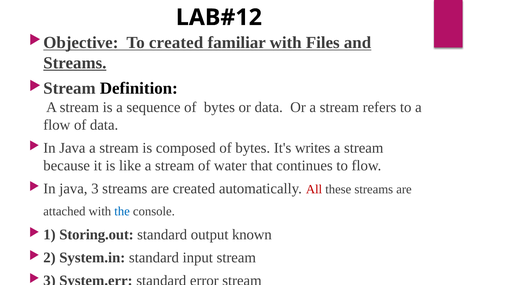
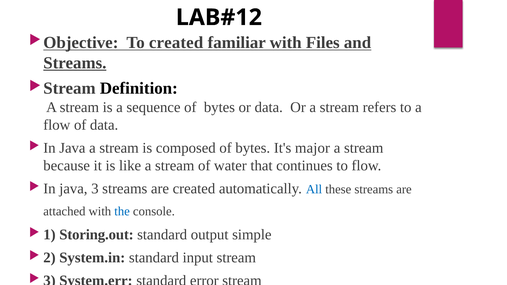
writes: writes -> major (312, 148)
All colour: red -> blue (314, 190)
known: known -> simple (252, 235)
